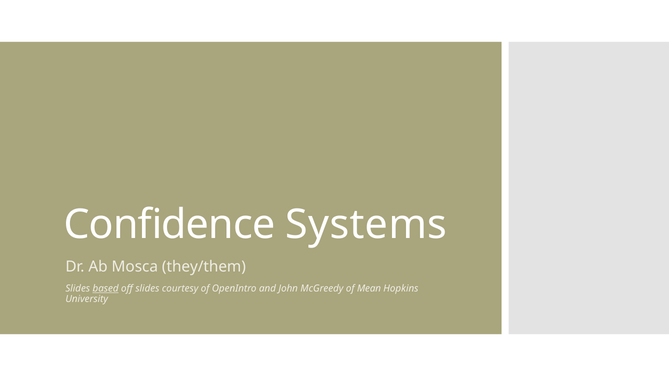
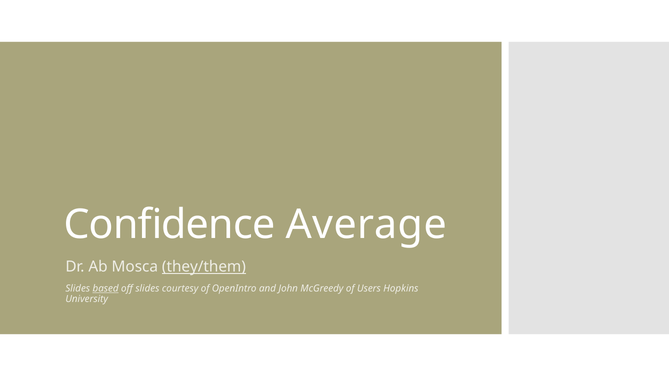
Systems: Systems -> Average (366, 225)
they/them underline: none -> present (204, 267)
Mean: Mean -> Users (369, 289)
